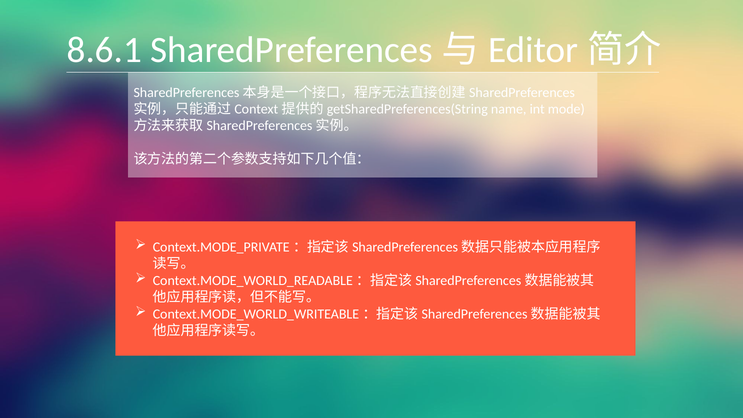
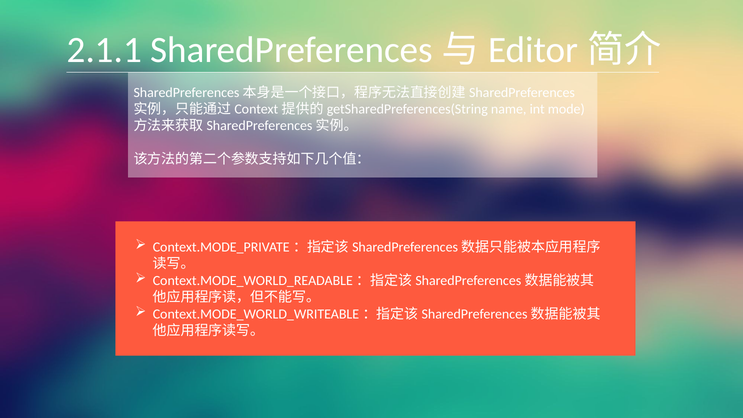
8.6.1: 8.6.1 -> 2.1.1 (104, 50)
